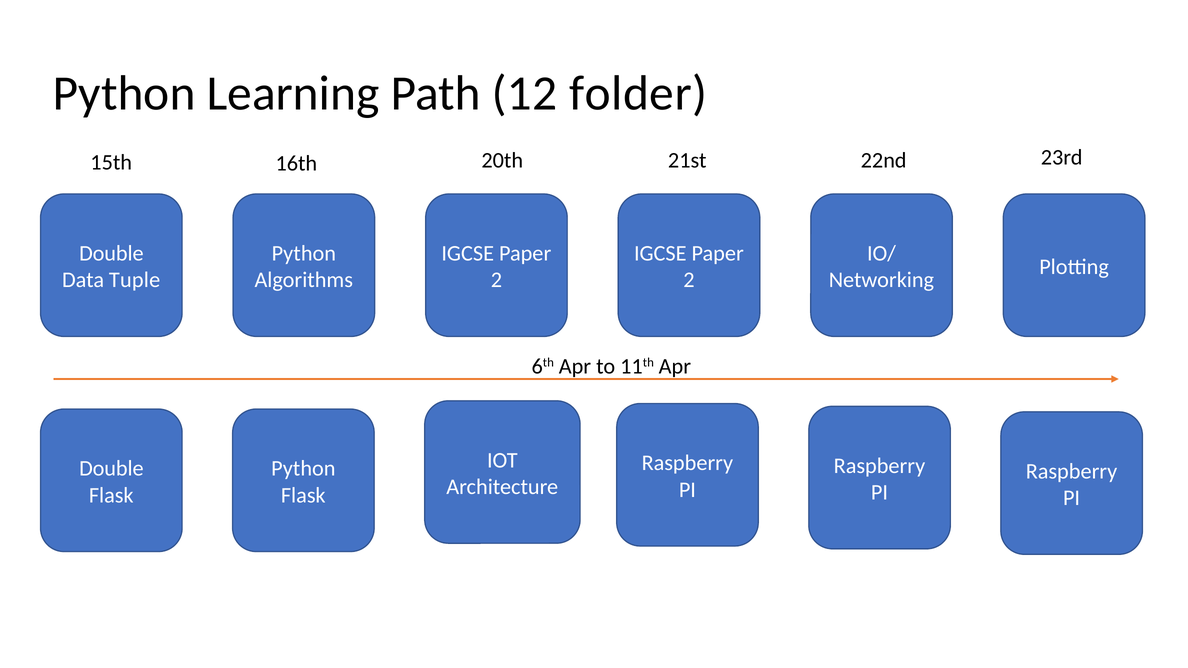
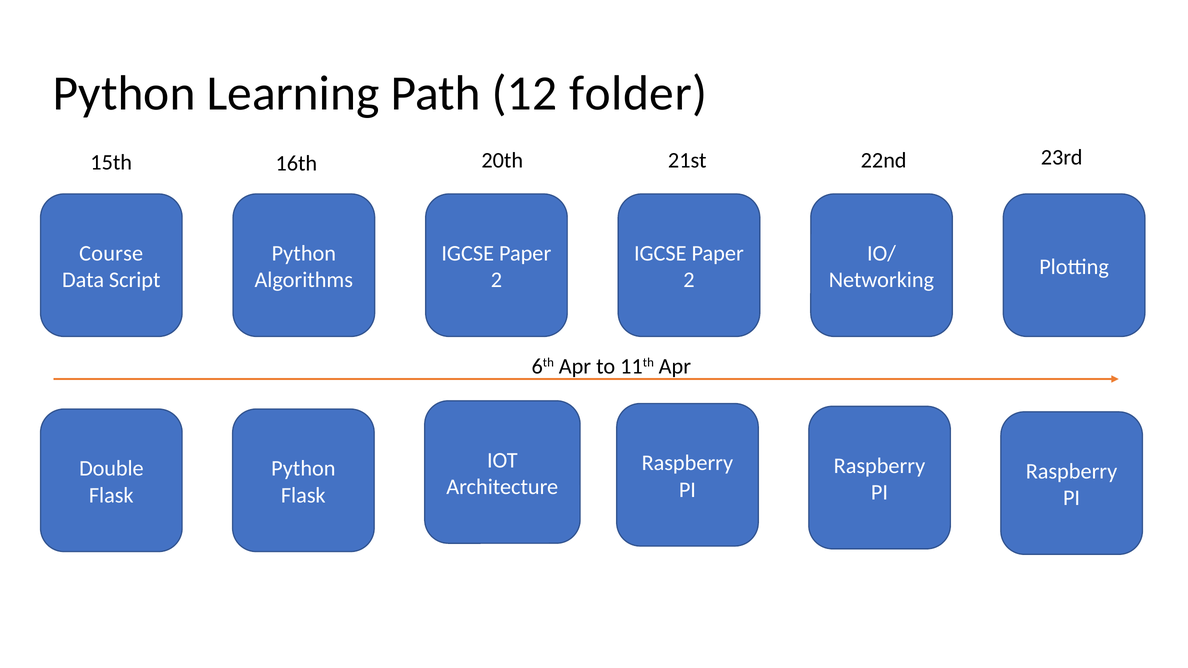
Double: Double -> Course (111, 253)
Tuple: Tuple -> Script (135, 280)
